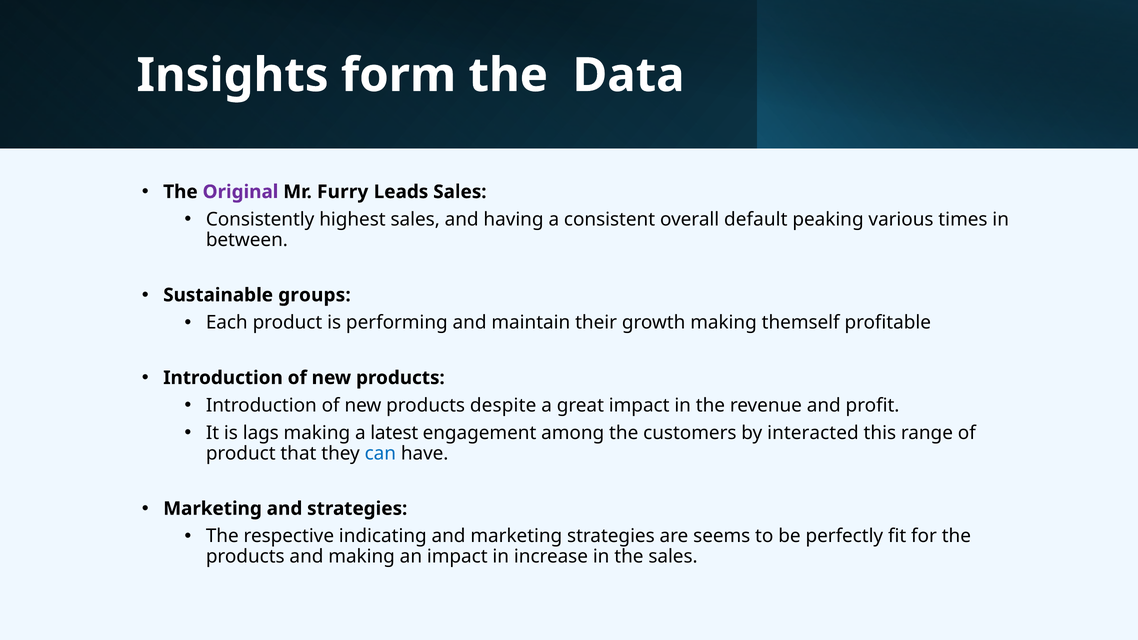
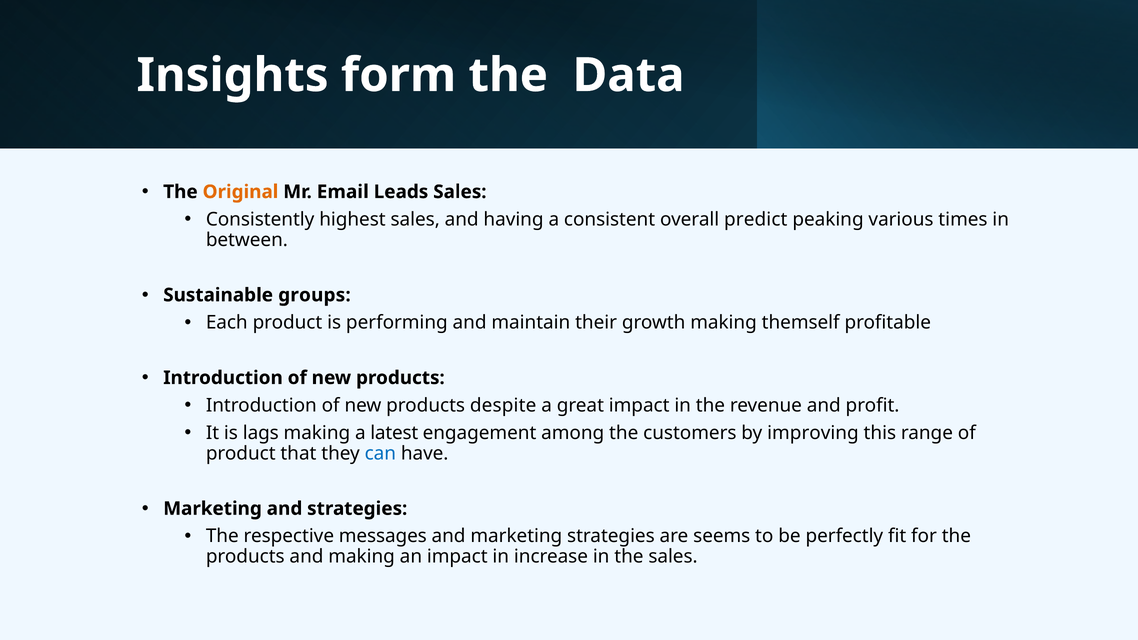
Original colour: purple -> orange (241, 192)
Furry: Furry -> Email (343, 192)
default: default -> predict (756, 219)
interacted: interacted -> improving (813, 433)
indicating: indicating -> messages (383, 536)
